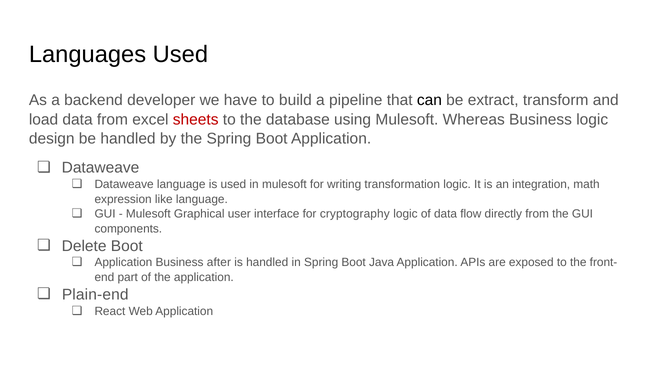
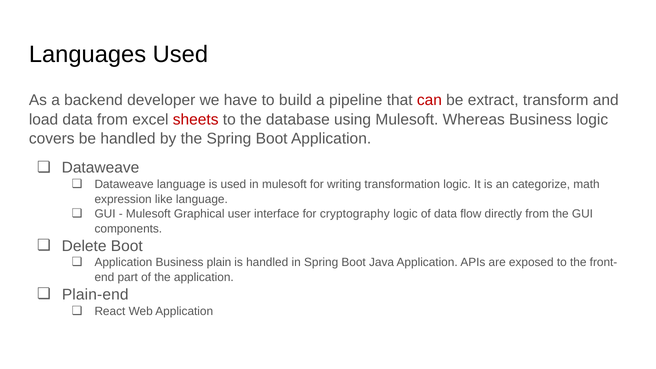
can colour: black -> red (429, 100)
design: design -> covers (52, 139)
integration: integration -> categorize (541, 184)
after: after -> plain (219, 263)
